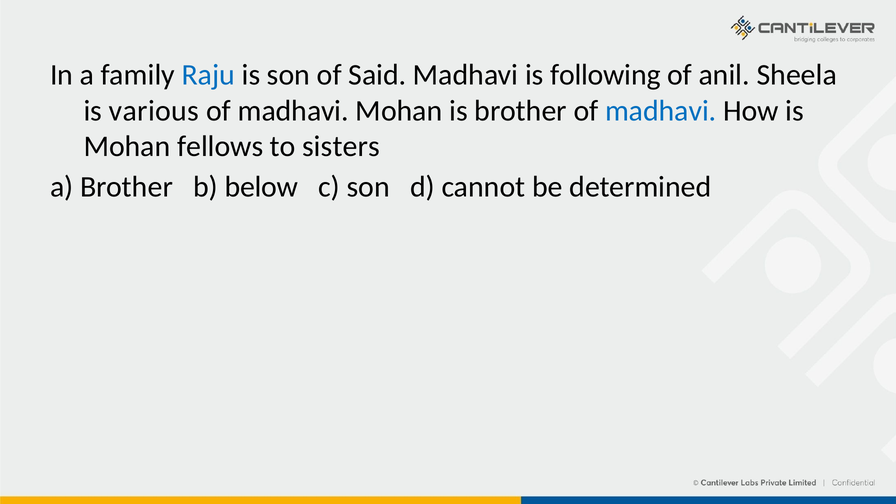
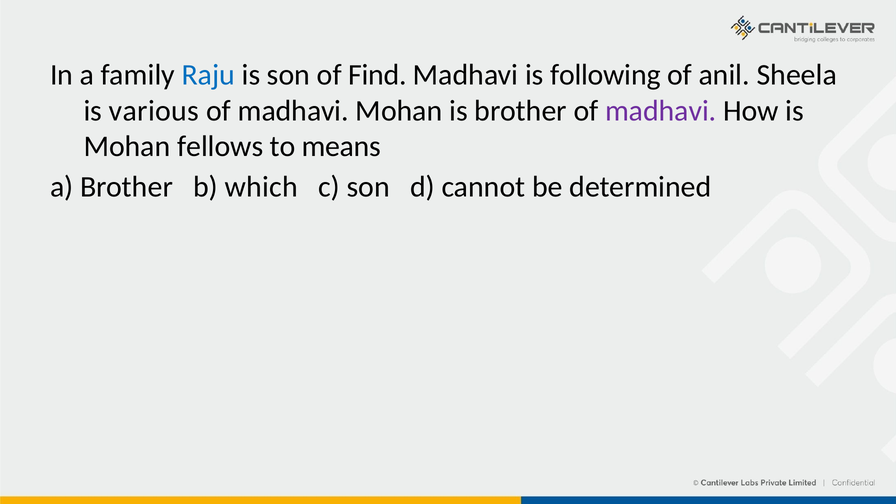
Said: Said -> Find (377, 75)
madhavi colour: blue -> purple (661, 111)
sisters: sisters -> means (341, 147)
below: below -> which (261, 187)
